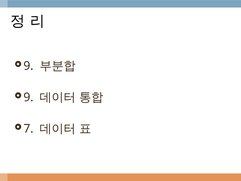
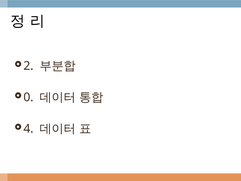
9: 9 -> 2 (29, 66)
9: 9 -> 0 (29, 97)
7: 7 -> 4 (29, 129)
